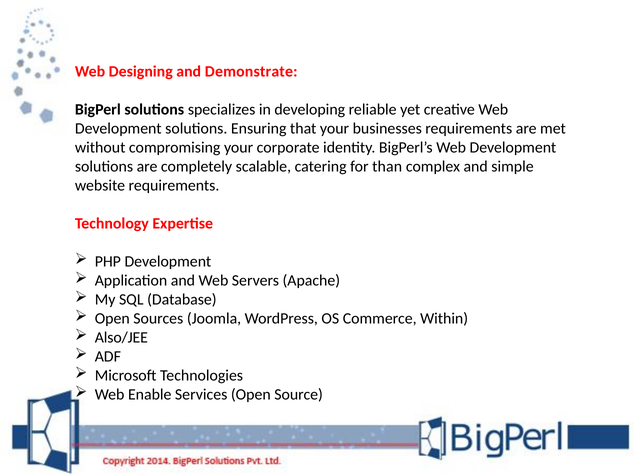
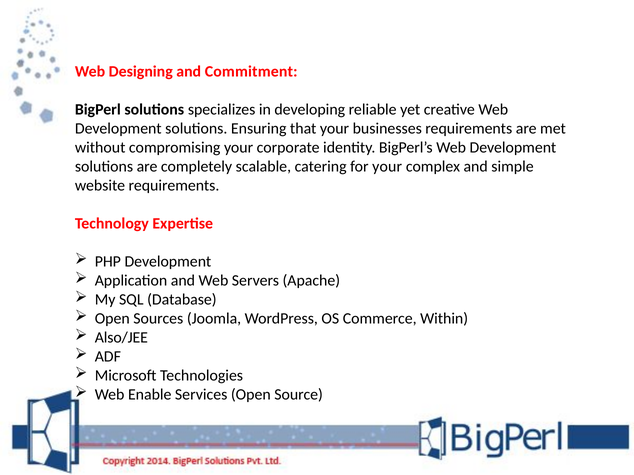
Demonstrate: Demonstrate -> Commitment (251, 72)
for than: than -> your (387, 167)
